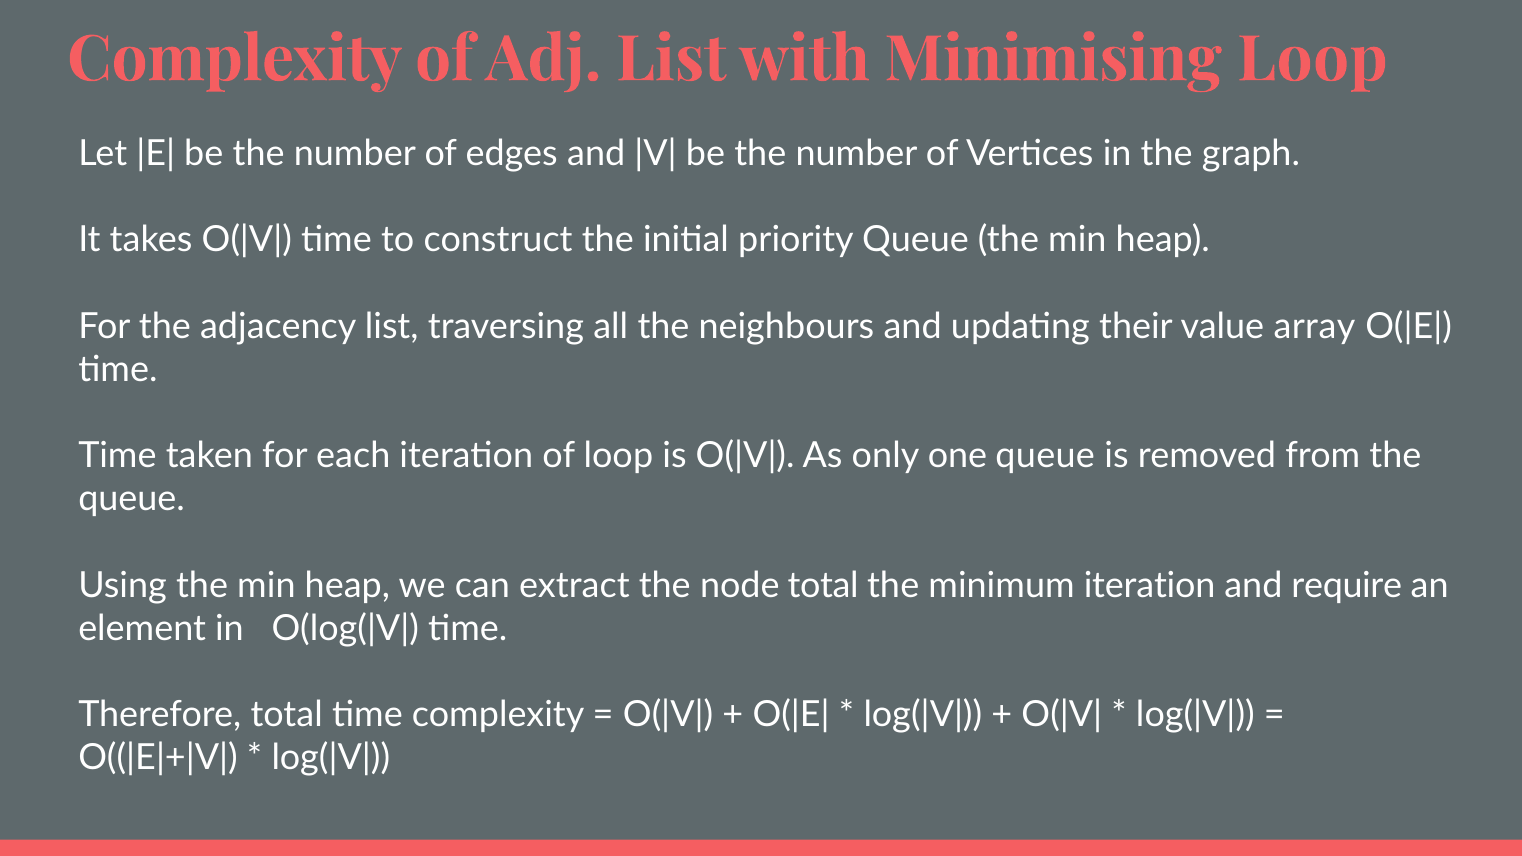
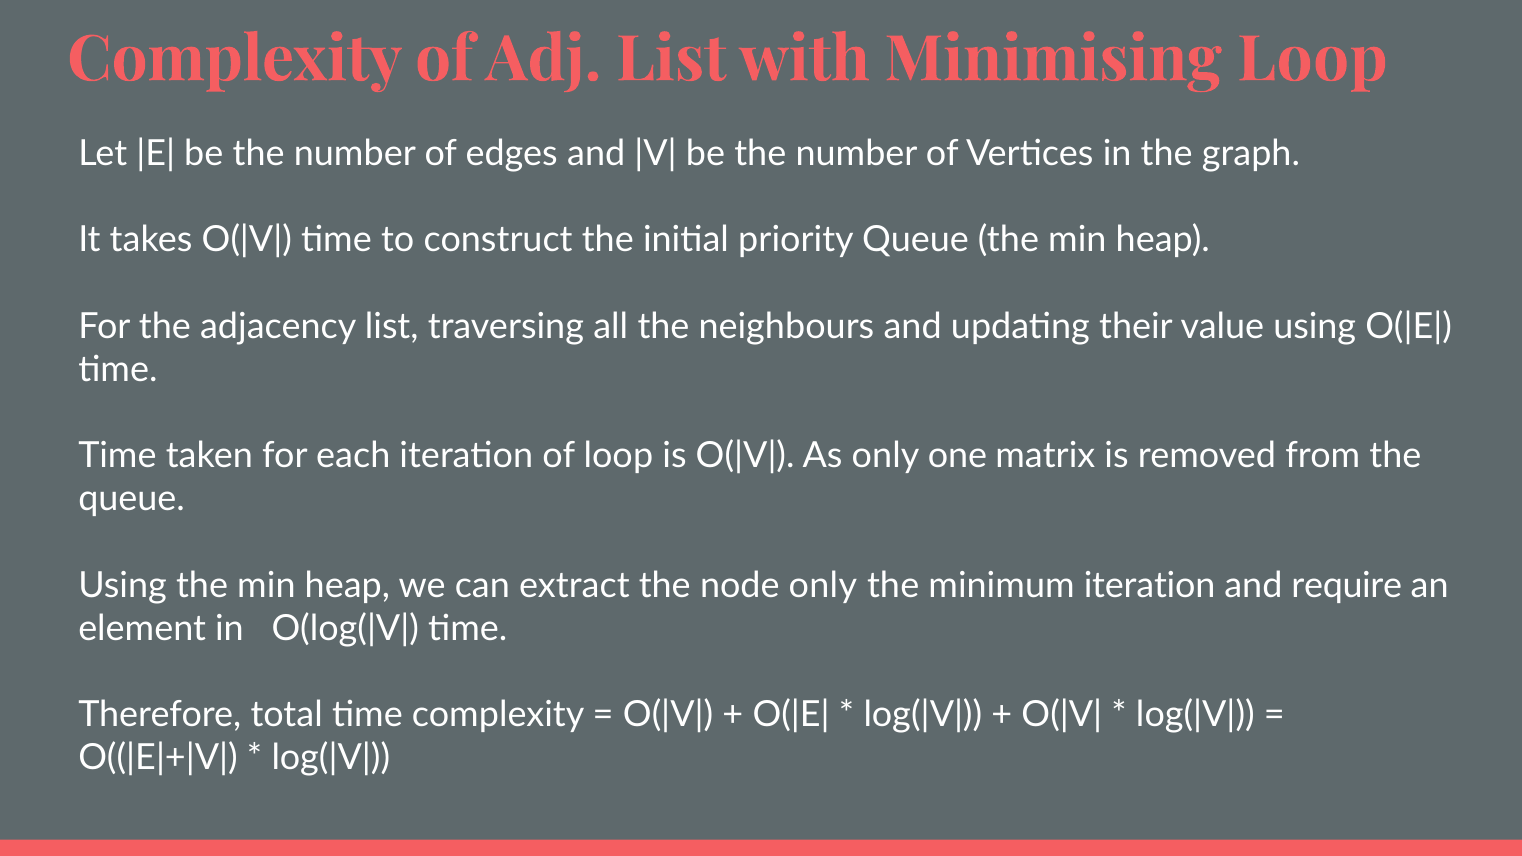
value array: array -> using (1315, 326)
one queue: queue -> matrix (1045, 456)
node total: total -> only (823, 585)
